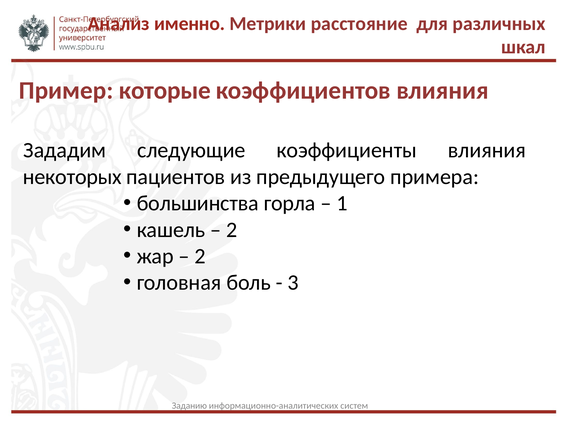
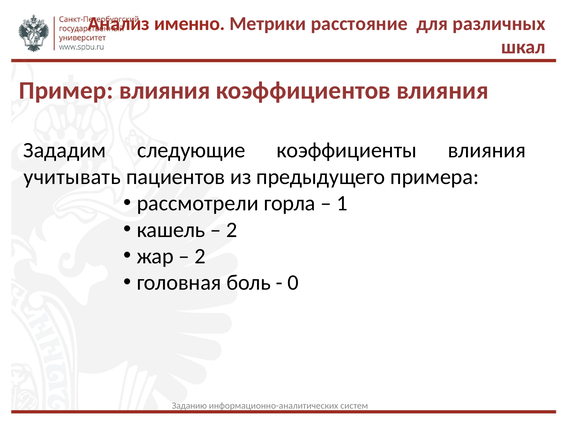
Пример которые: которые -> влияния (165, 91)
некоторых: некоторых -> учитывать (72, 177)
большинства: большинства -> рассмотрели (198, 203)
3: 3 -> 0 (293, 283)
